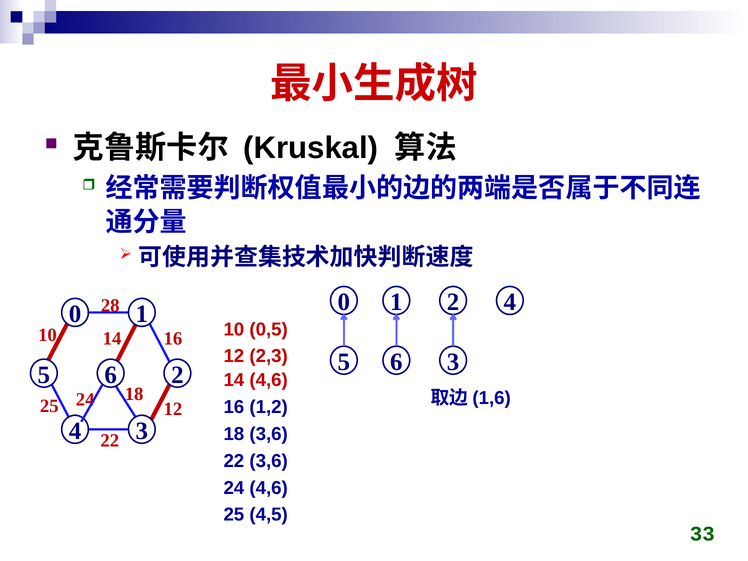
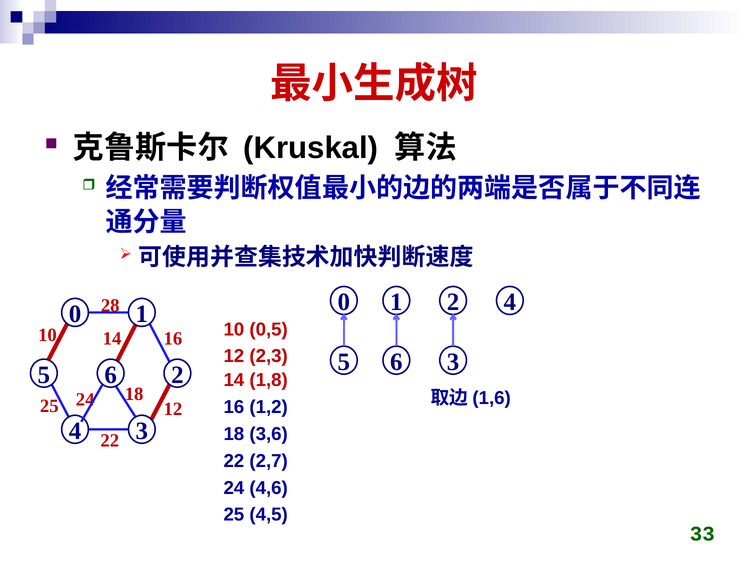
14 4,6: 4,6 -> 1,8 (269, 380)
22 3,6: 3,6 -> 2,7 (269, 461)
